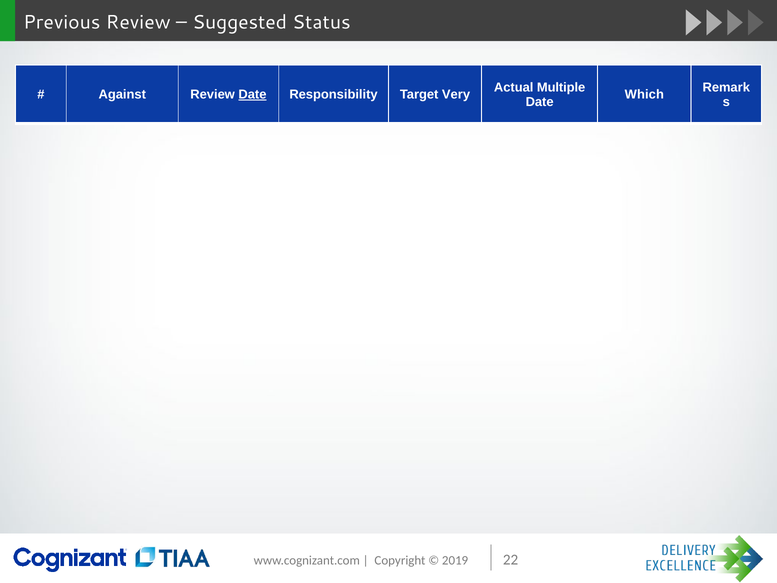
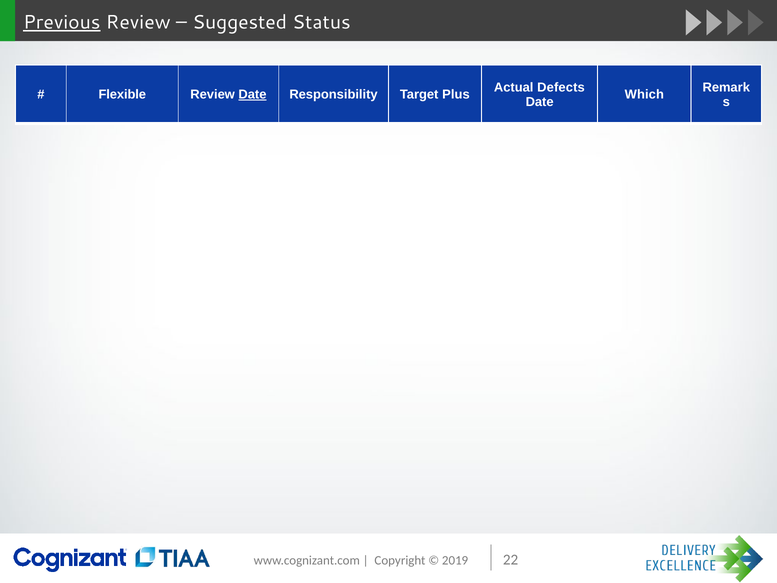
Previous underline: none -> present (62, 22)
Multiple: Multiple -> Defects (561, 87)
Against: Against -> Flexible (122, 95)
Very: Very -> Plus (456, 95)
